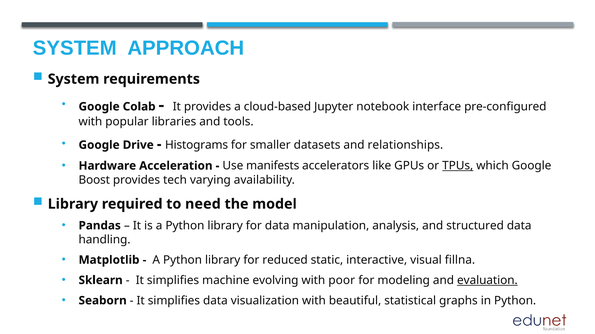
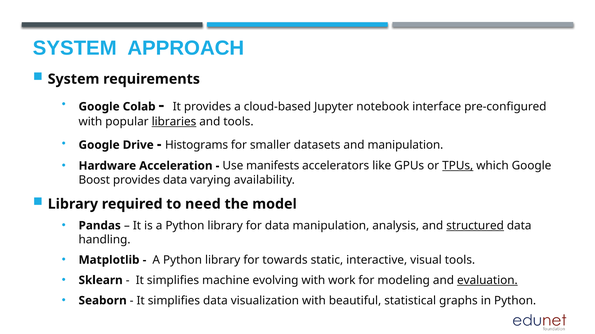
libraries underline: none -> present (174, 122)
and relationships: relationships -> manipulation (405, 145)
provides tech: tech -> data (175, 180)
structured underline: none -> present (475, 226)
reduced: reduced -> towards (285, 260)
visual fillna: fillna -> tools (460, 260)
poor: poor -> work (342, 281)
